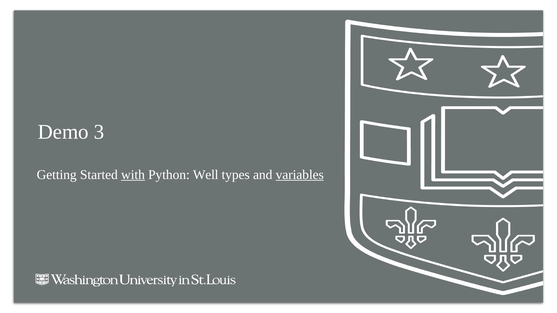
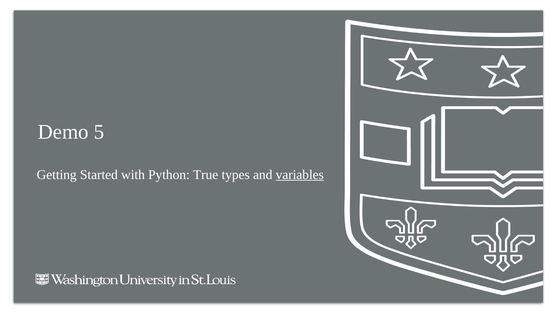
3: 3 -> 5 (99, 132)
with underline: present -> none (133, 175)
Well: Well -> True (206, 175)
